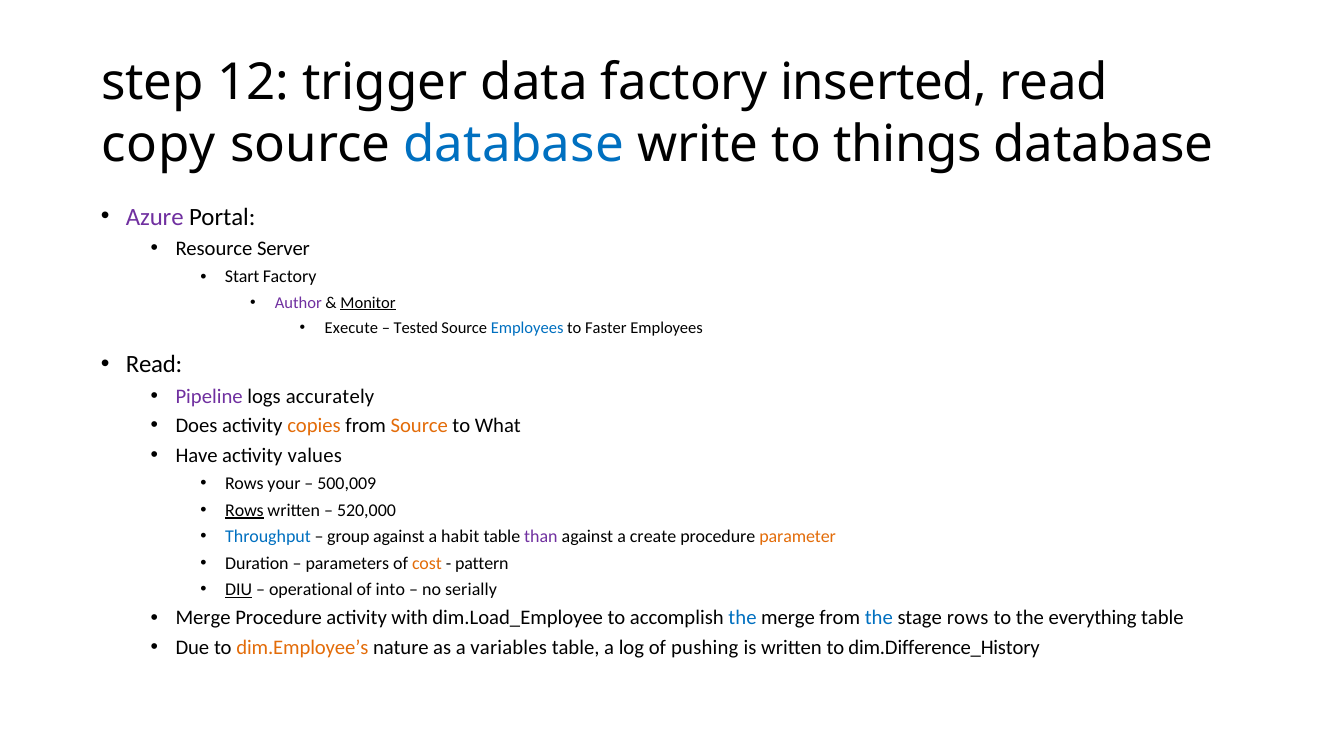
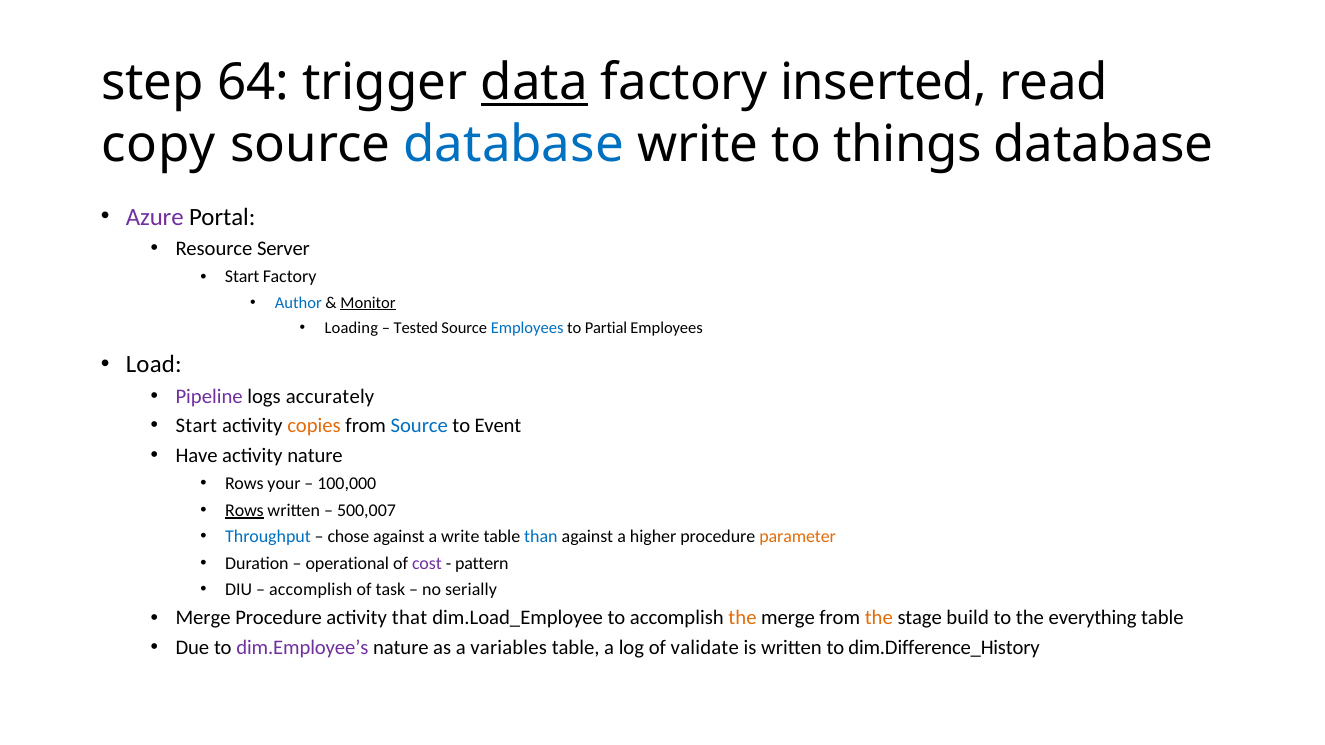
12: 12 -> 64 (253, 82)
data underline: none -> present (534, 82)
Author colour: purple -> blue (298, 303)
Execute: Execute -> Loading (351, 328)
Faster: Faster -> Partial (606, 328)
Read: Read -> Load (154, 364)
Does: Does -> Start (196, 426)
Source colour: orange -> blue (419, 426)
What: What -> Event (498, 426)
activity values: values -> nature (315, 456)
500,009: 500,009 -> 100,000 (347, 484)
520,000: 520,000 -> 500,007 (366, 510)
group: group -> chose (348, 537)
a habit: habit -> write (460, 537)
than colour: purple -> blue (541, 537)
create: create -> higher (653, 537)
parameters: parameters -> operational (347, 564)
cost colour: orange -> purple (427, 564)
DIU underline: present -> none (239, 590)
operational: operational -> accomplish (311, 590)
into: into -> task (390, 590)
with: with -> that (410, 618)
the colour: blue -> orange (743, 618)
the colour: blue -> orange (879, 618)
stage rows: rows -> build (968, 618)
dim.Employee’s colour: orange -> purple (302, 648)
pushing: pushing -> validate (705, 648)
